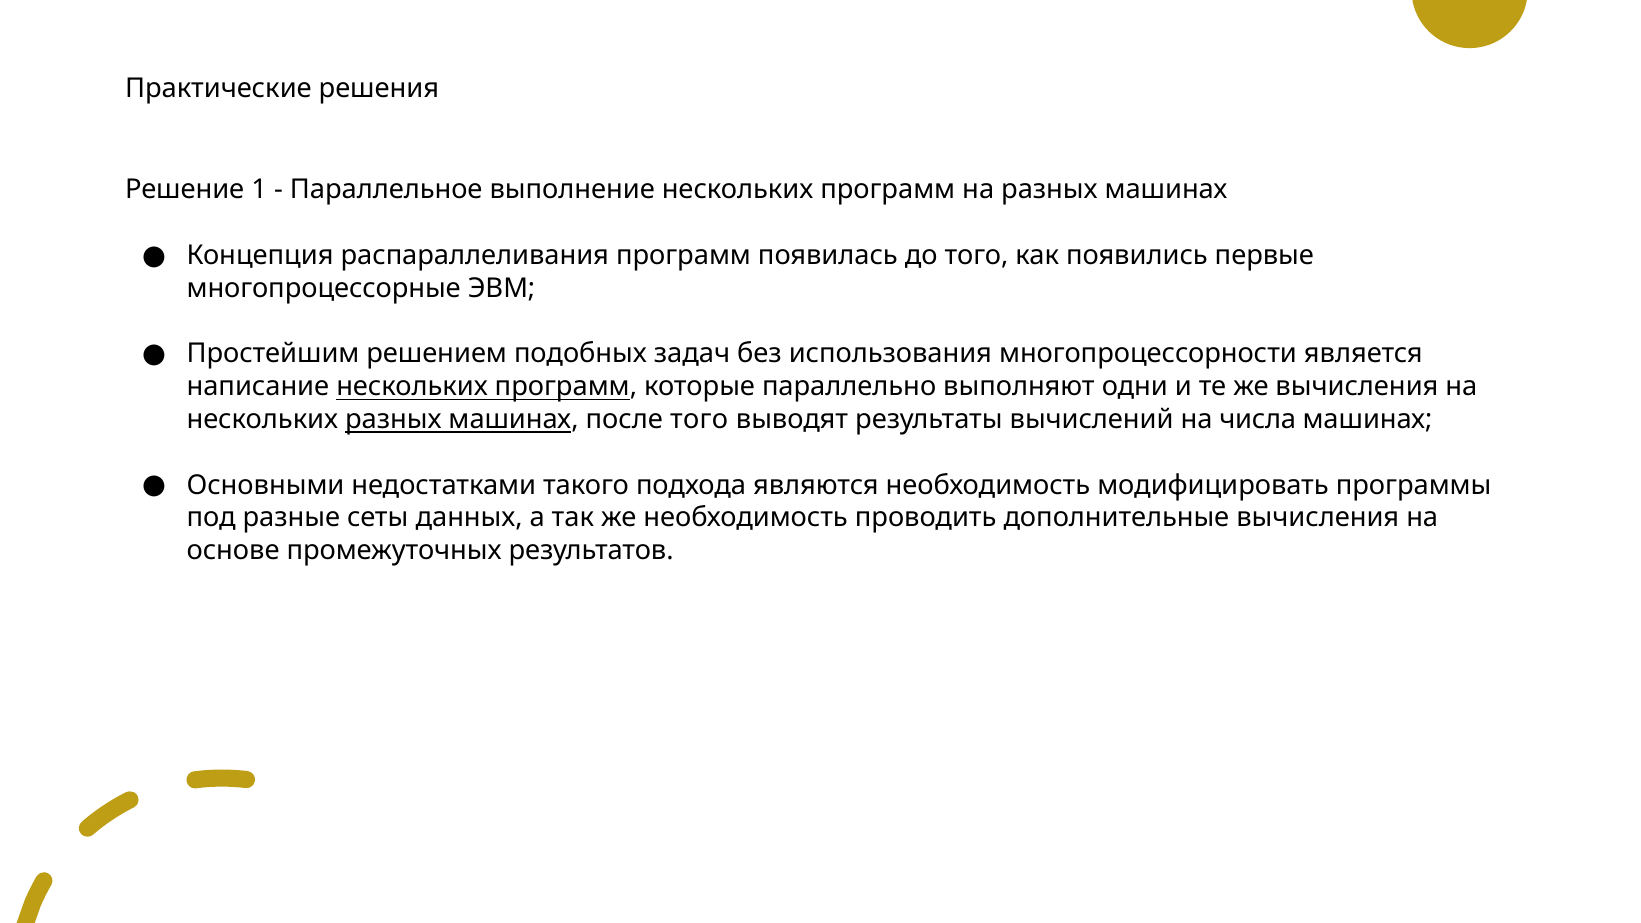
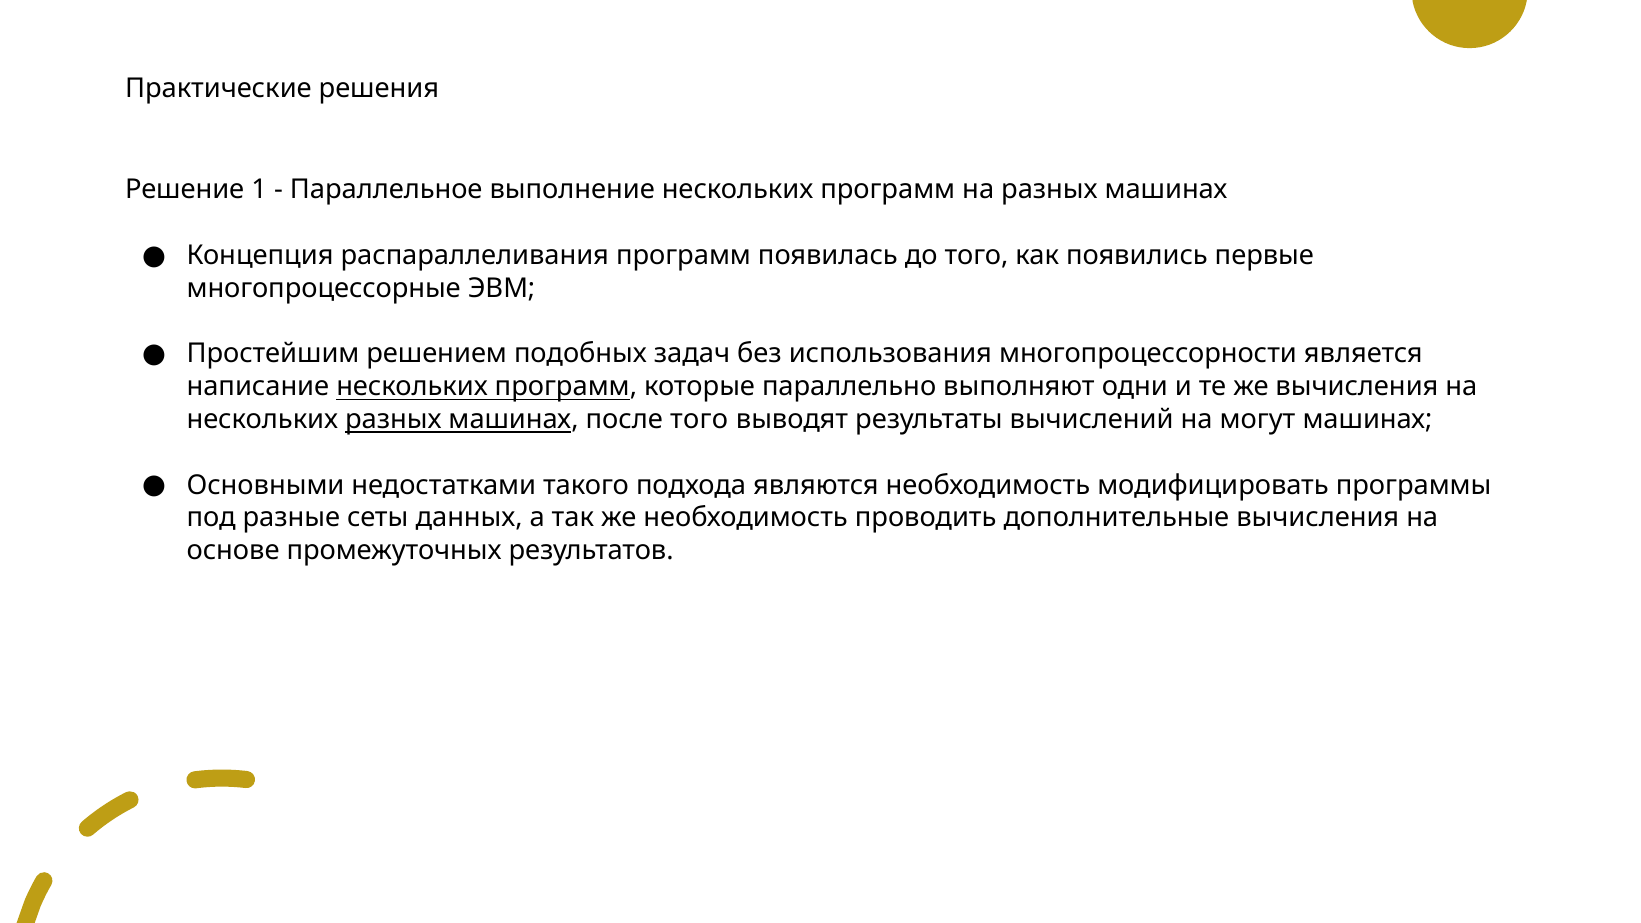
числа: числа -> могут (1258, 420)
